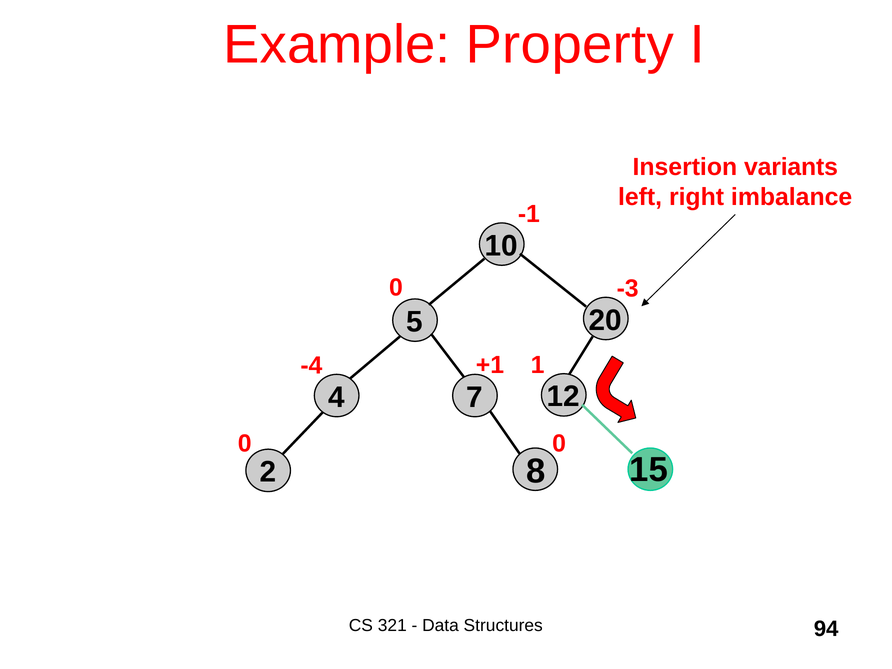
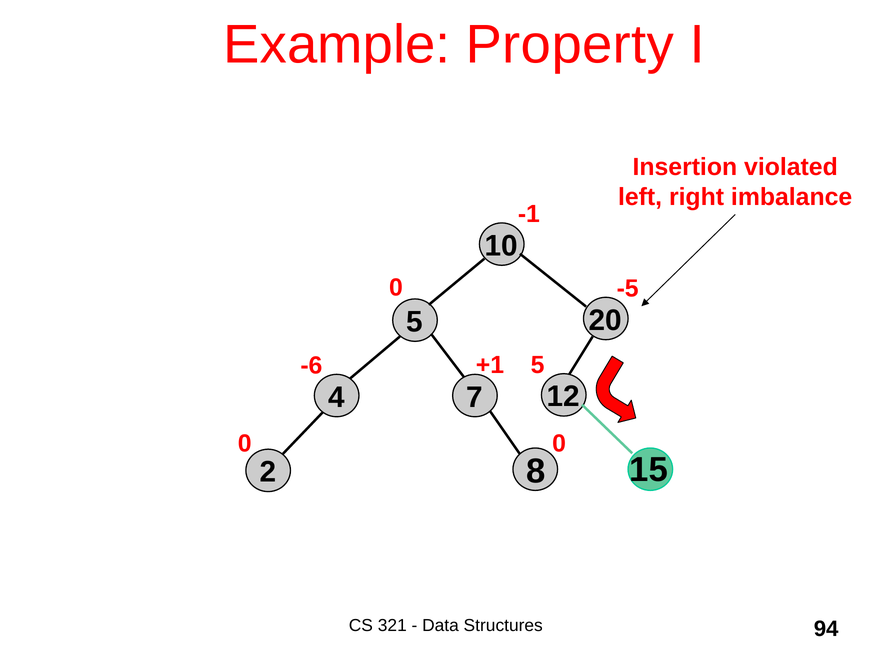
variants: variants -> violated (791, 167)
-3: -3 -> -5 (628, 289)
-4: -4 -> -6 (311, 365)
+1 1: 1 -> 5 (538, 365)
